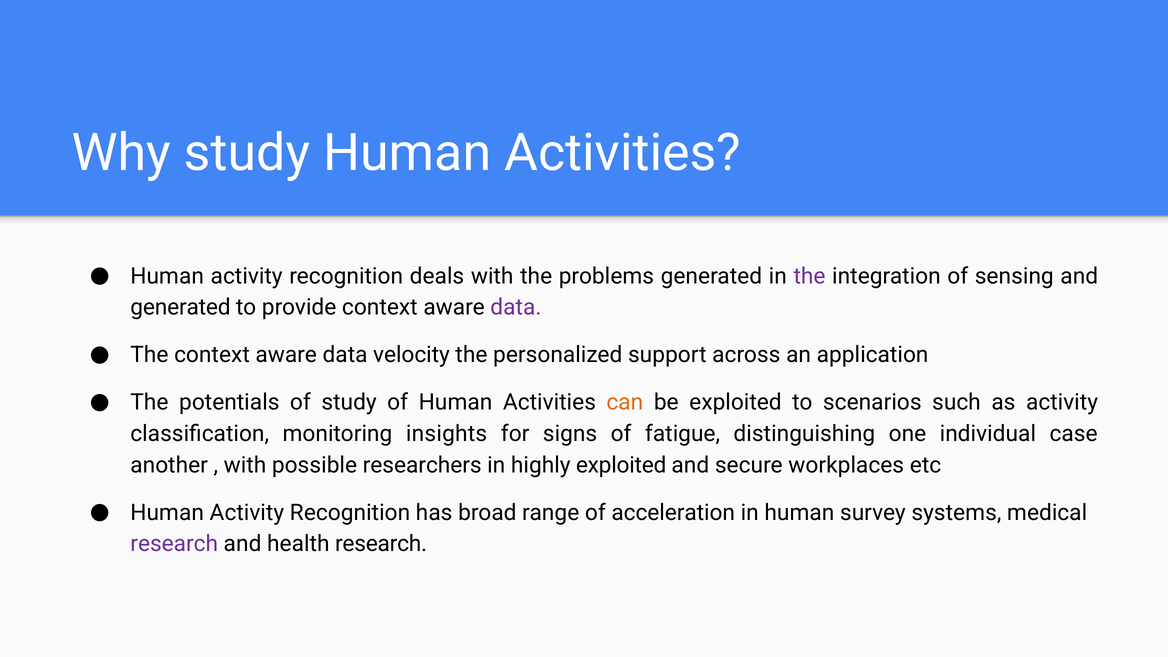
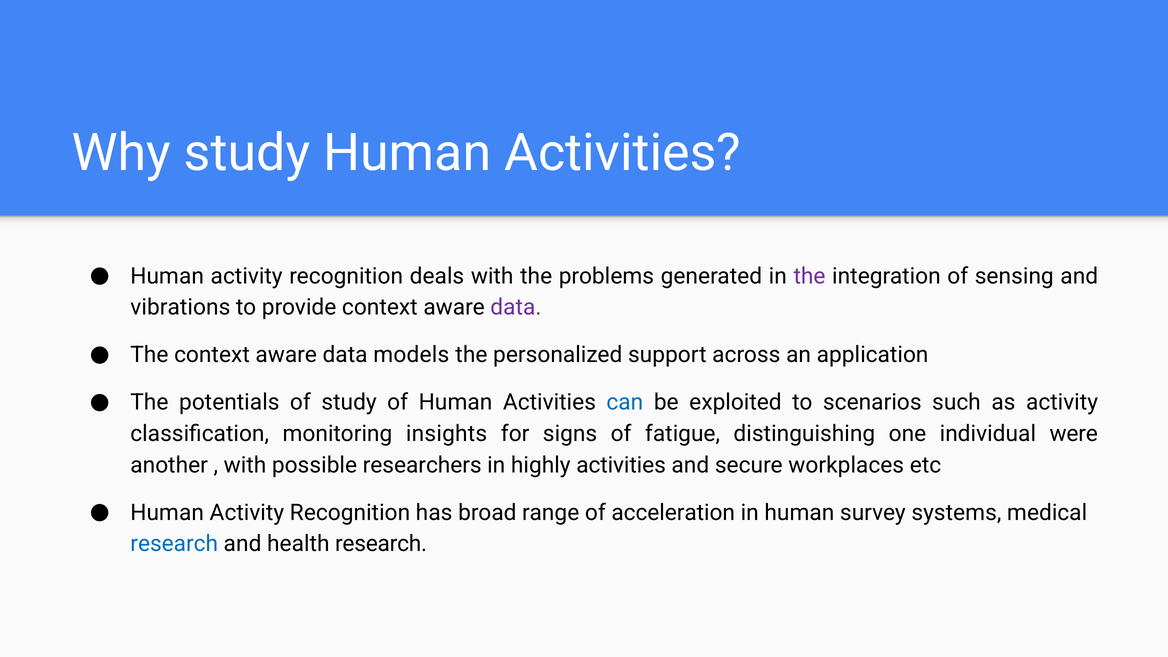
generated: generated -> vibrations (180, 307)
velocity: velocity -> models (411, 355)
can colour: orange -> blue (625, 402)
case: case -> were (1074, 434)
highly exploited: exploited -> activities (621, 465)
research colour: purple -> blue (174, 544)
